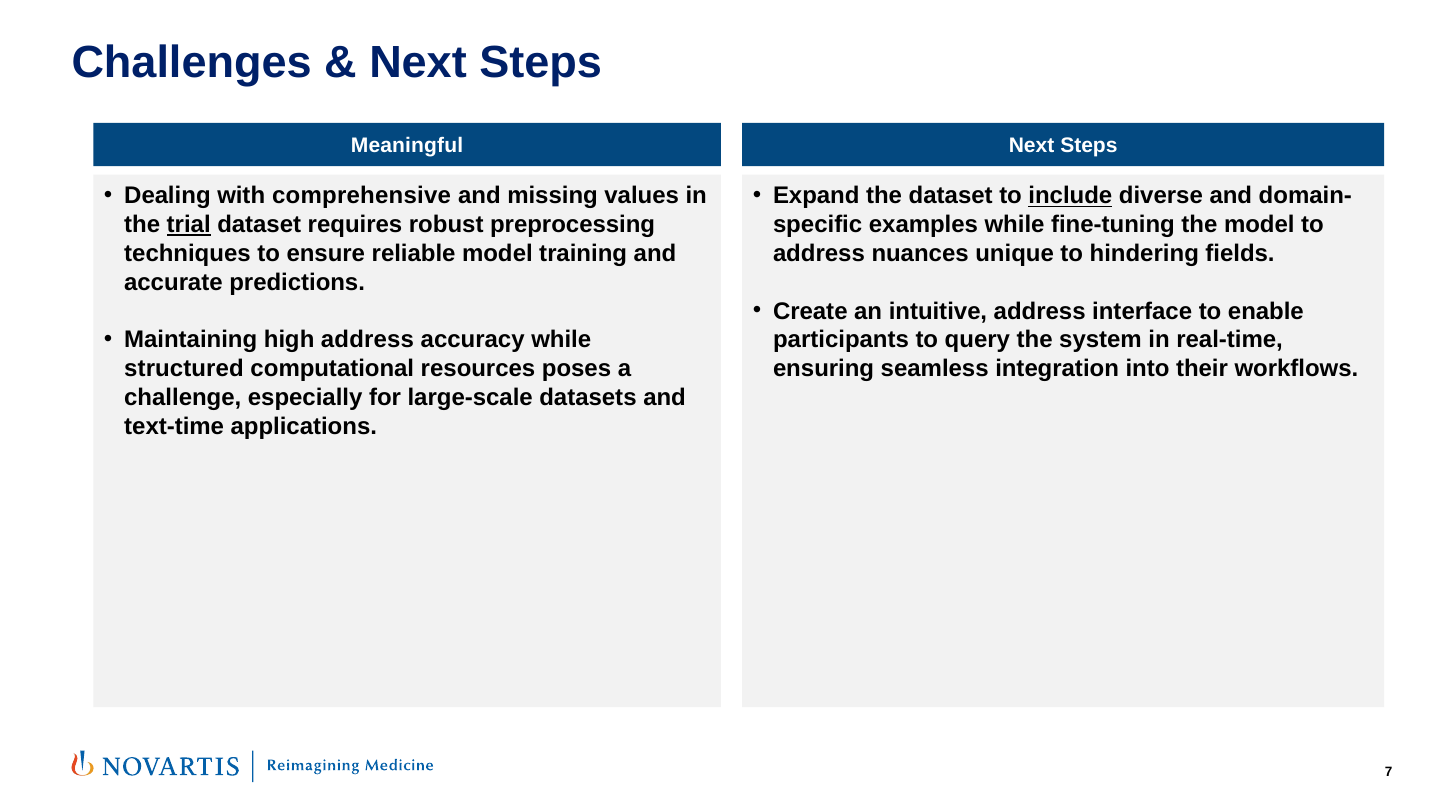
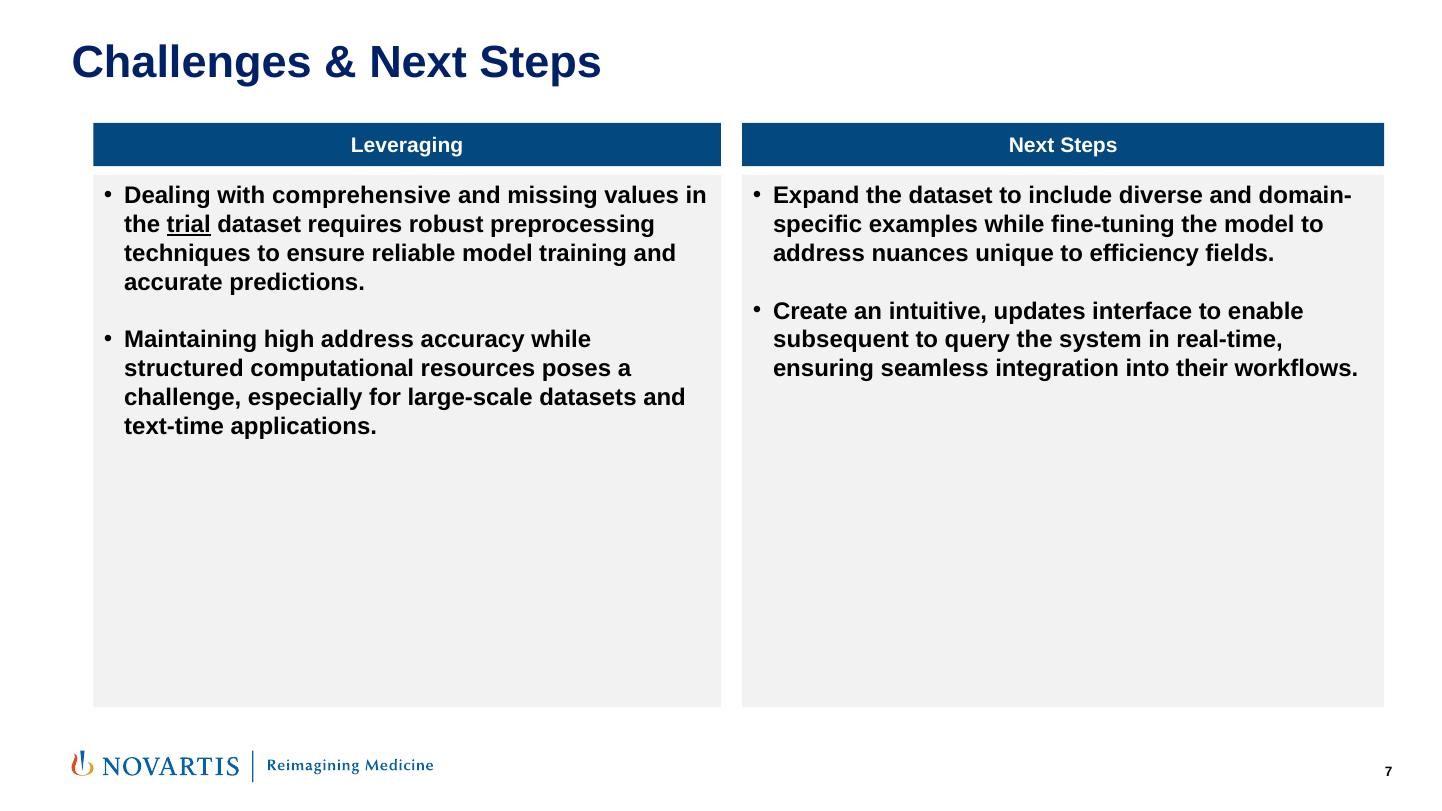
Meaningful: Meaningful -> Leveraging (407, 146)
include underline: present -> none (1070, 196)
hindering: hindering -> efficiency (1144, 254)
intuitive address: address -> updates (1040, 311)
participants: participants -> subsequent (841, 340)
